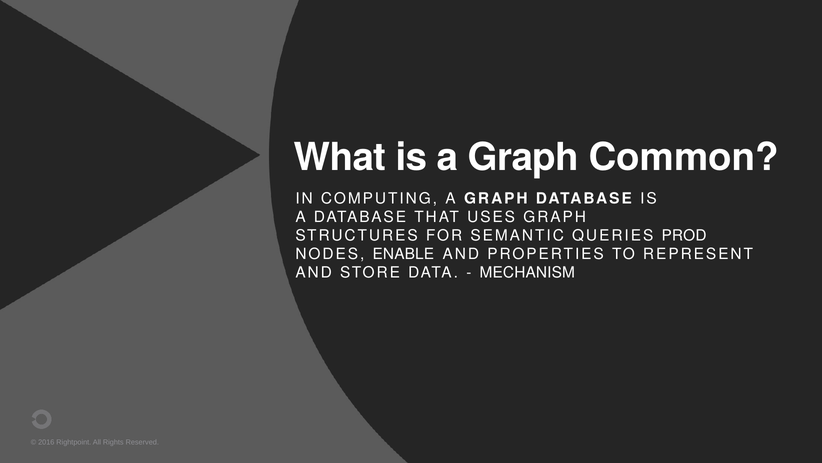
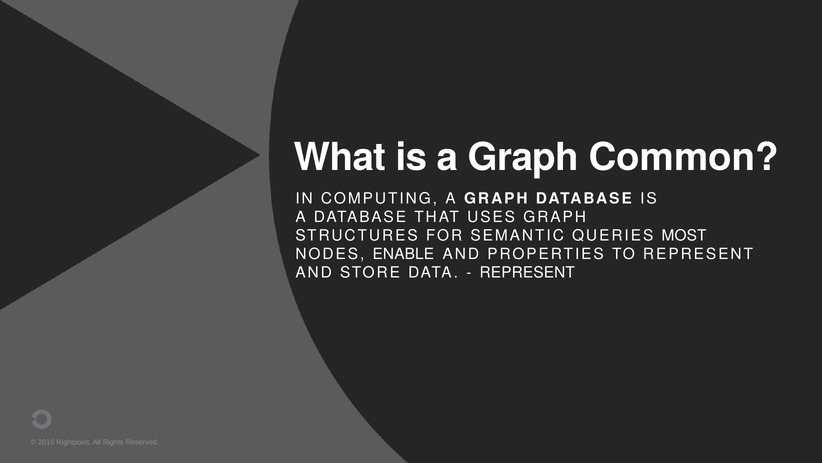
PROD: PROD -> MOST (684, 235)
MECHANISM: MECHANISM -> REPRESENT (527, 272)
